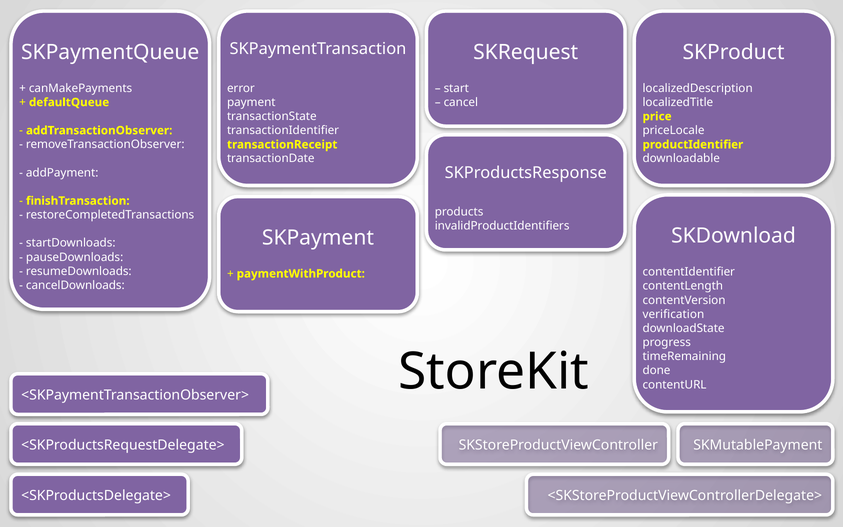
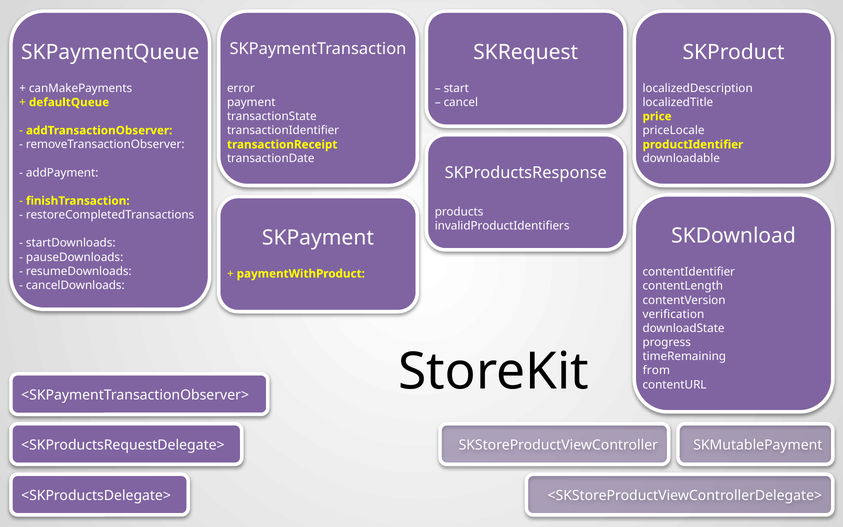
done: done -> from (656, 370)
